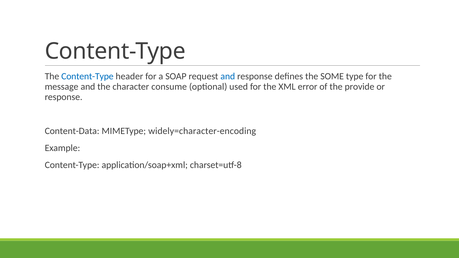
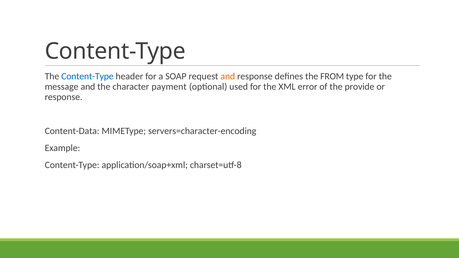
and colour: blue -> orange (228, 76)
SOME: SOME -> FROM (332, 76)
consume: consume -> payment (169, 87)
widely=character-encoding: widely=character-encoding -> servers=character-encoding (202, 131)
